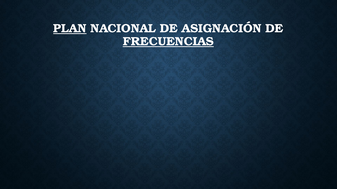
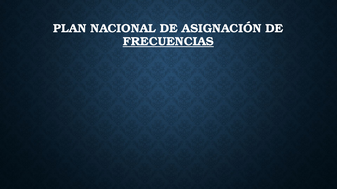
PLAN underline: present -> none (70, 29)
